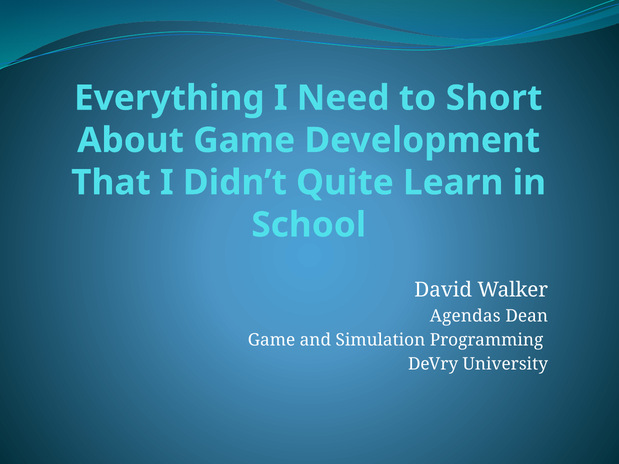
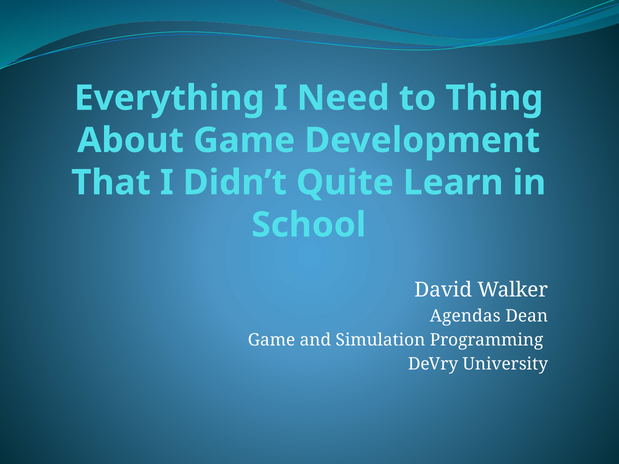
Short: Short -> Thing (494, 98)
